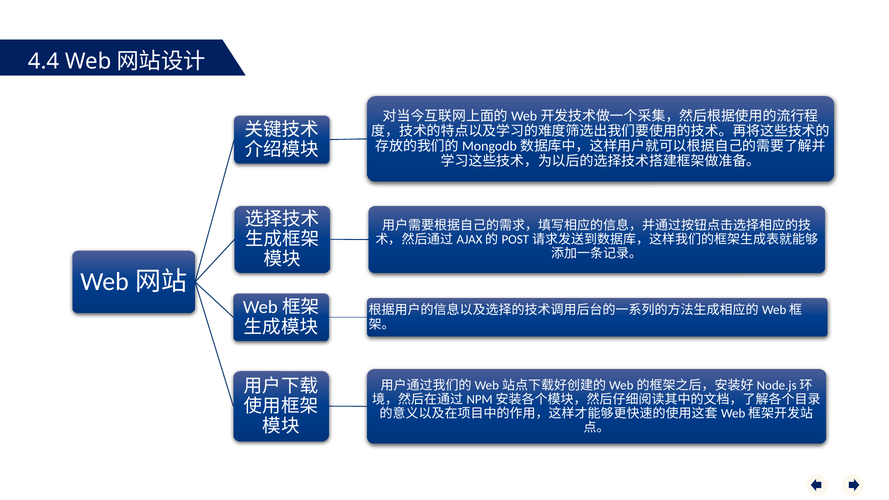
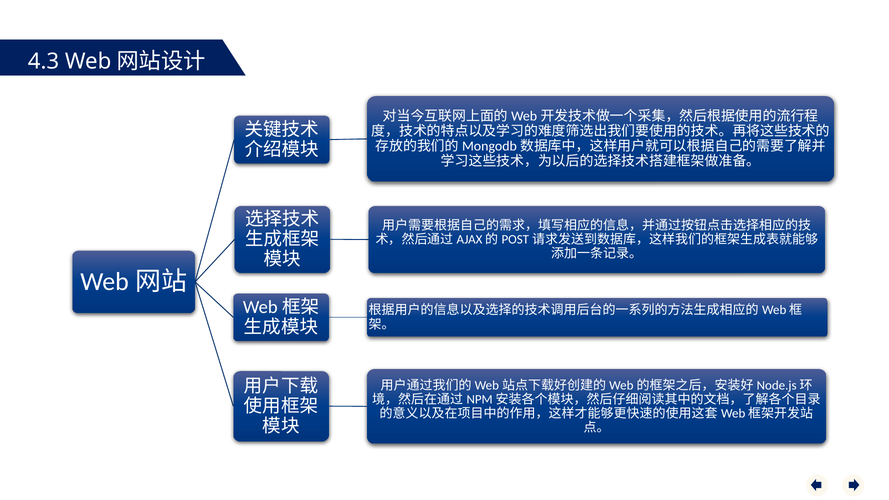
4.4: 4.4 -> 4.3 (44, 61)
